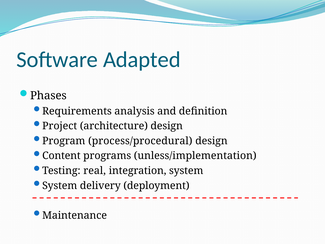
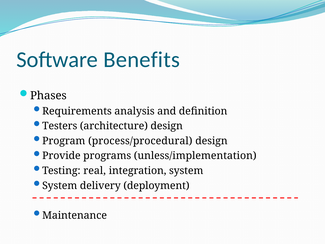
Adapted: Adapted -> Benefits (142, 60)
Project: Project -> Testers (60, 126)
Content: Content -> Provide (61, 156)
